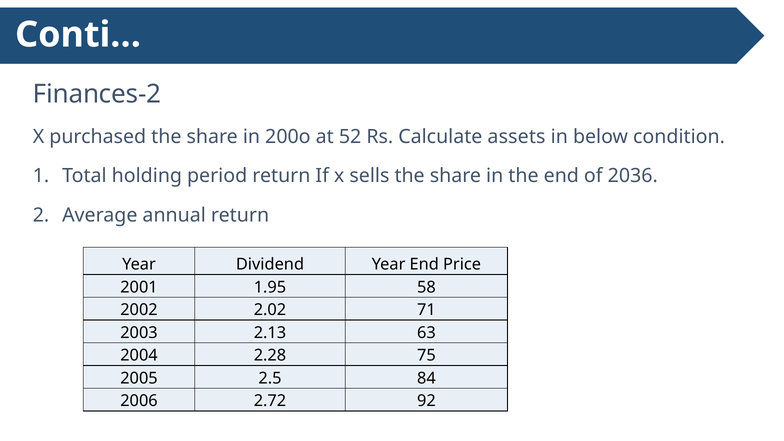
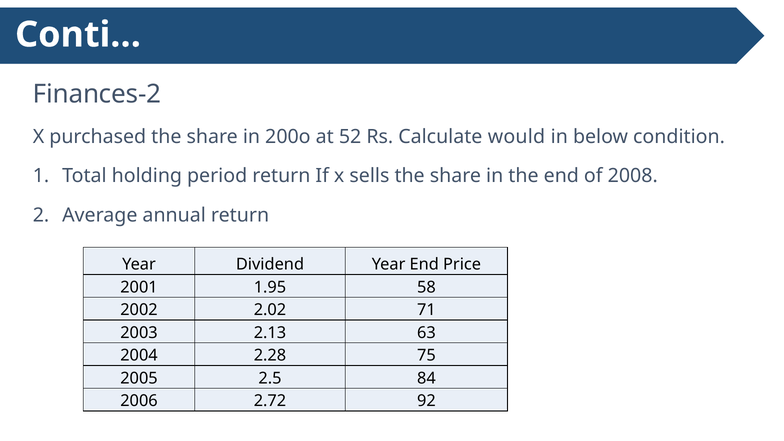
assets: assets -> would (516, 137)
2036: 2036 -> 2008 (633, 176)
